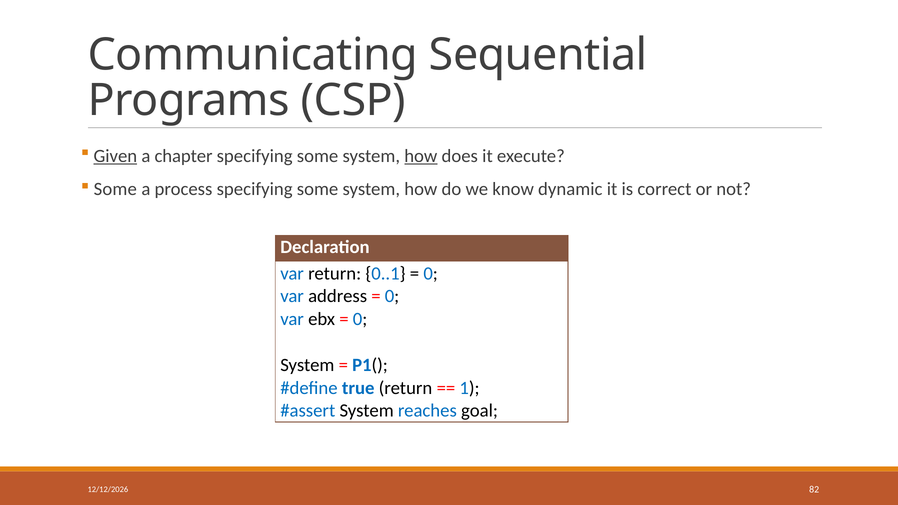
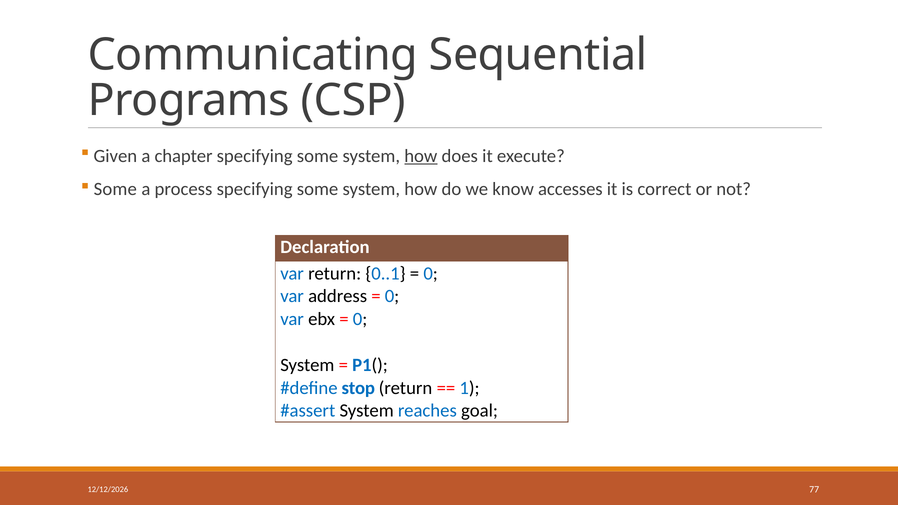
Given underline: present -> none (115, 156)
dynamic: dynamic -> accesses (570, 189)
true: true -> stop (358, 388)
82: 82 -> 77 (814, 490)
